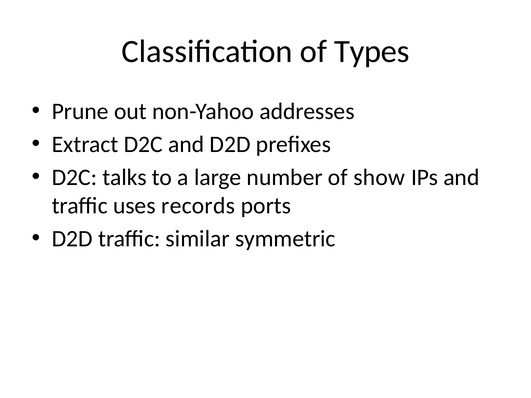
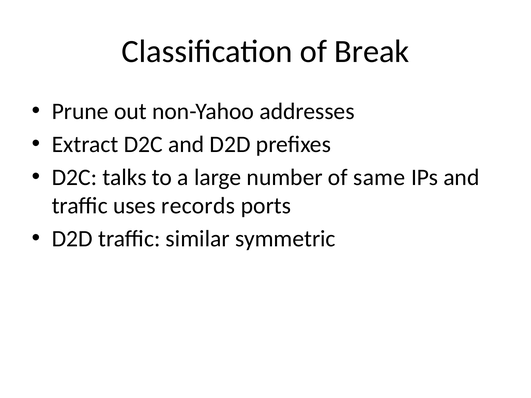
Types: Types -> Break (372, 51)
show: show -> same (379, 177)
